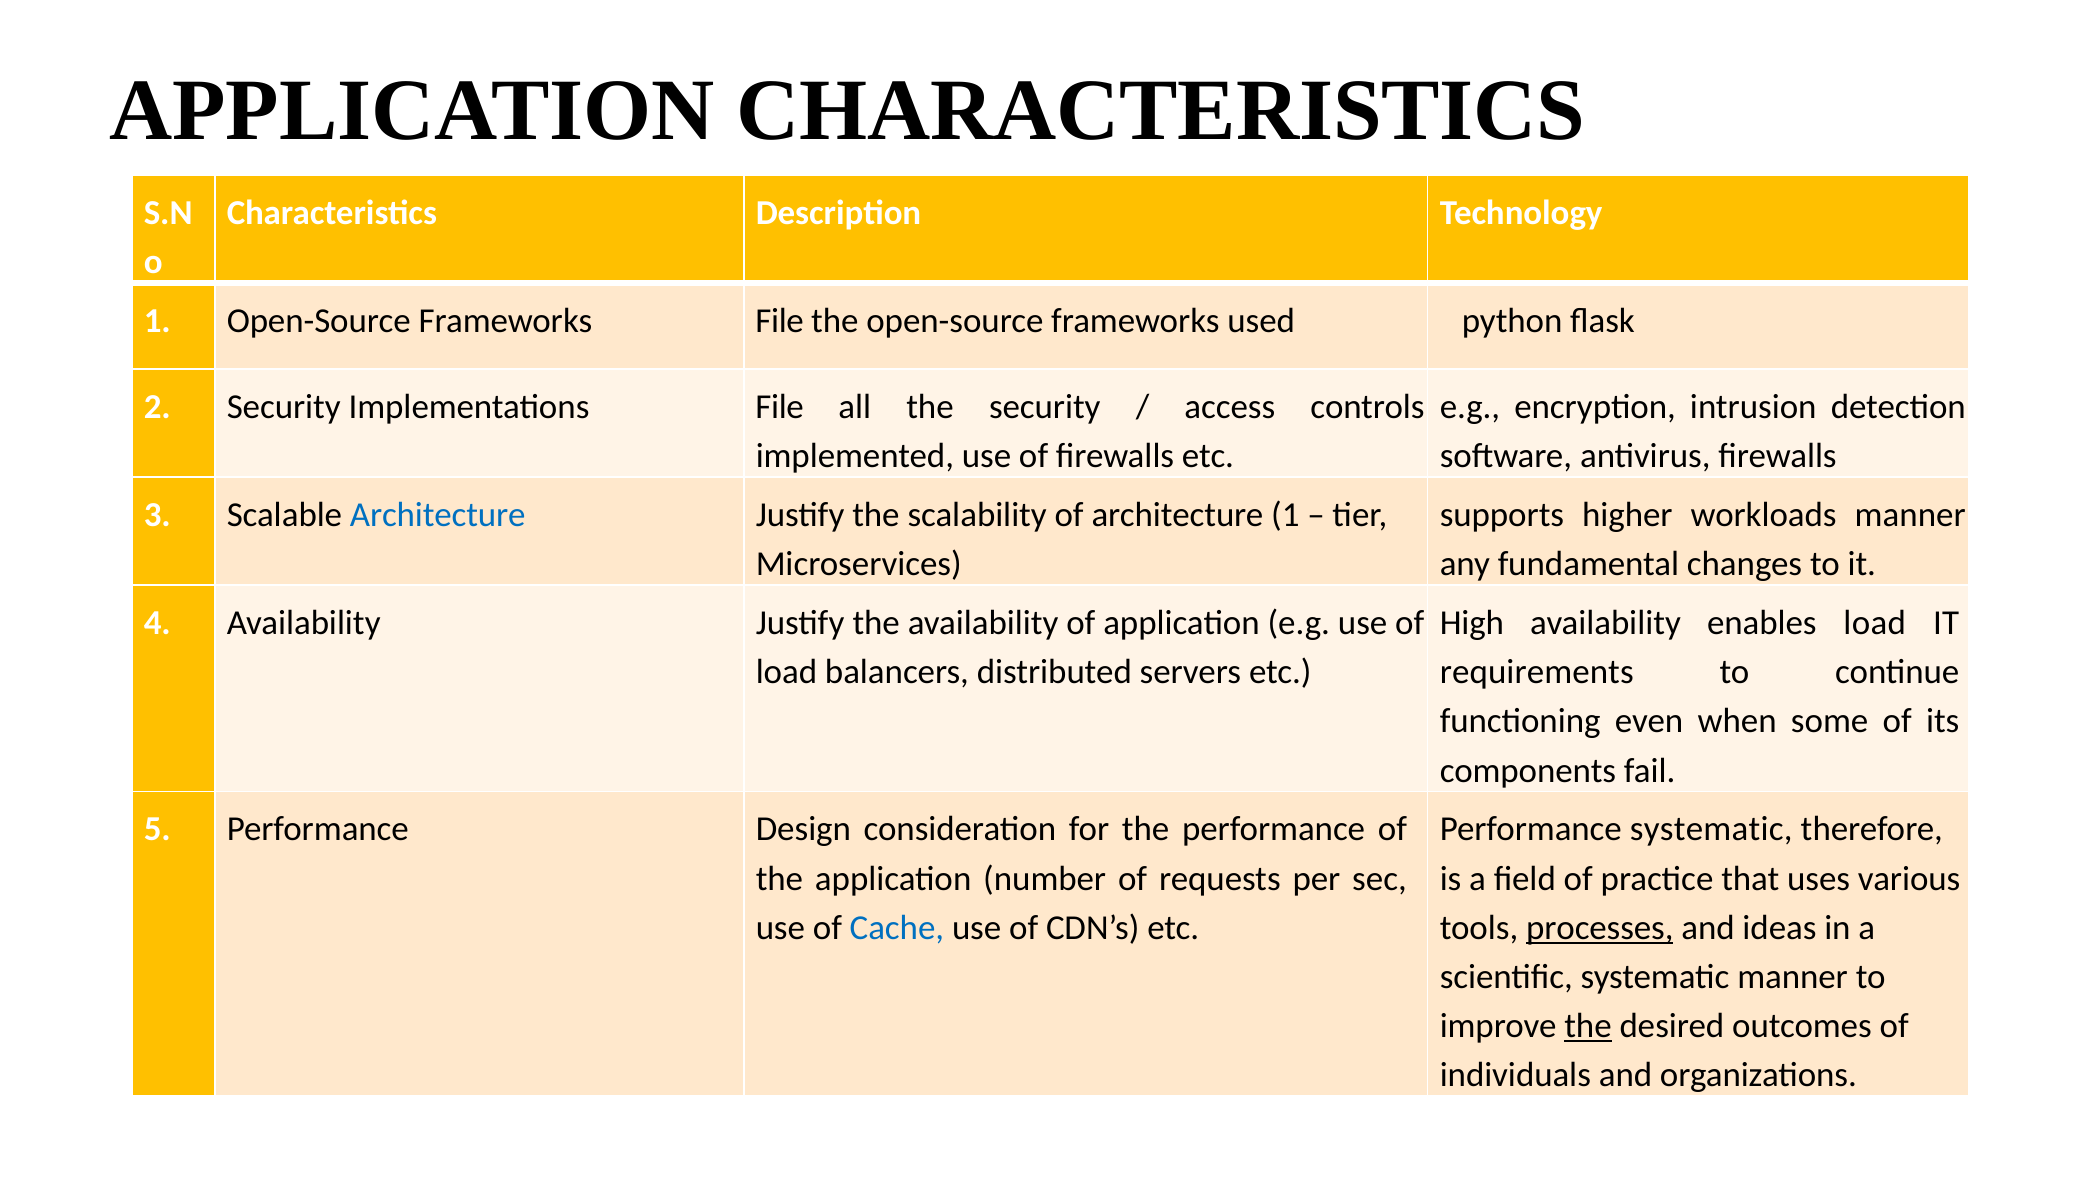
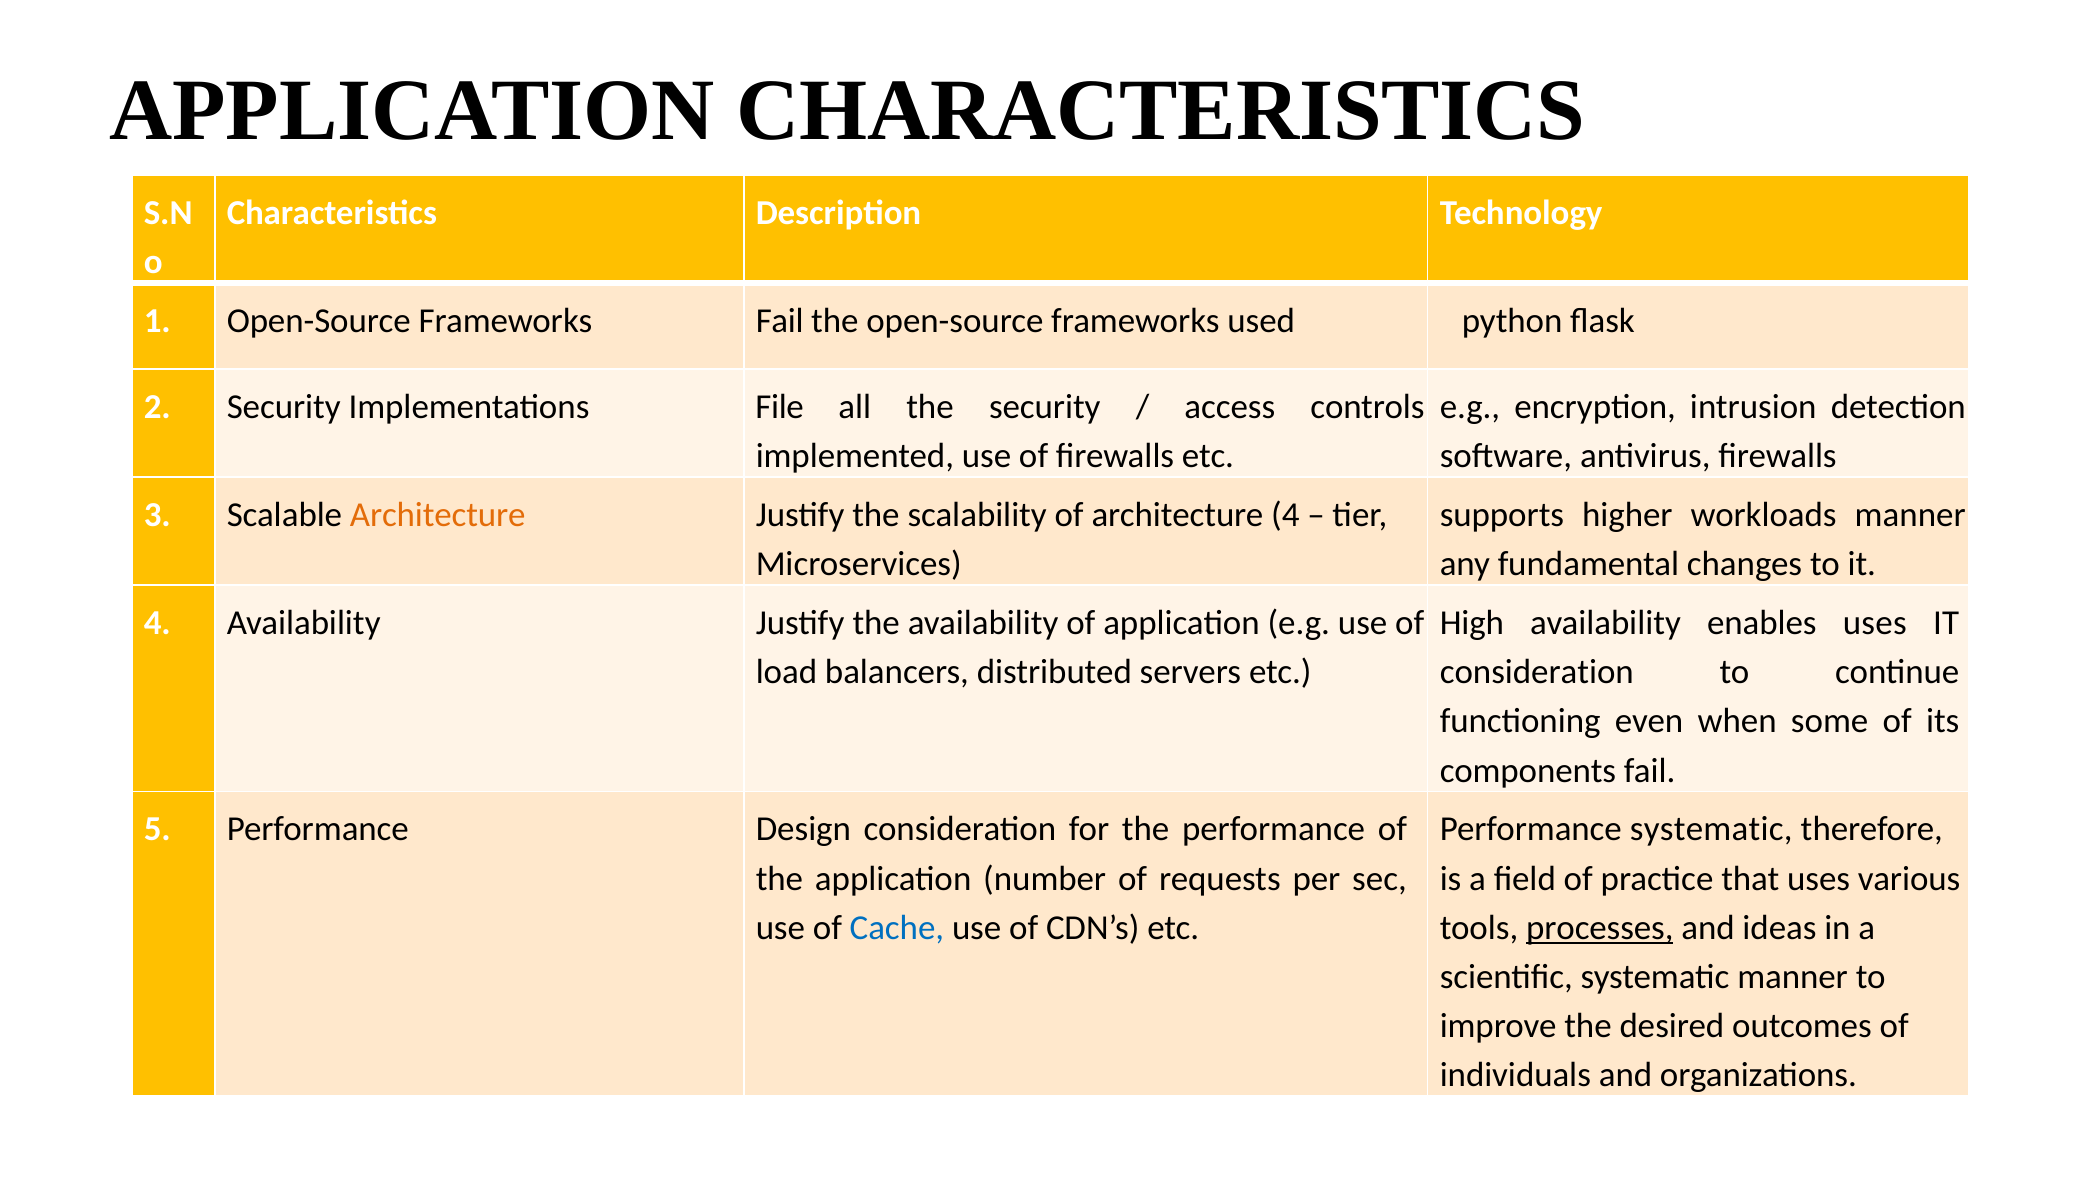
Frameworks File: File -> Fail (780, 321)
Architecture colour: blue -> orange (438, 515)
architecture 1: 1 -> 4 (1285, 515)
enables load: load -> uses (1875, 623)
requirements: requirements -> consideration (1537, 672)
the underline: present -> none (1588, 1026)
